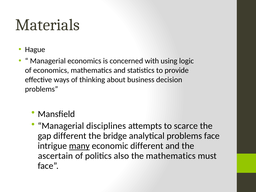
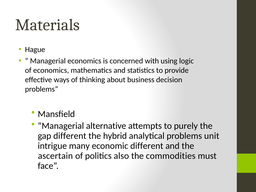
disciplines: disciplines -> alternative (106, 126)
scarce: scarce -> purely (186, 126)
bridge: bridge -> hybrid (115, 136)
problems face: face -> unit (212, 136)
many underline: present -> none (79, 146)
the mathematics: mathematics -> commodities (171, 156)
